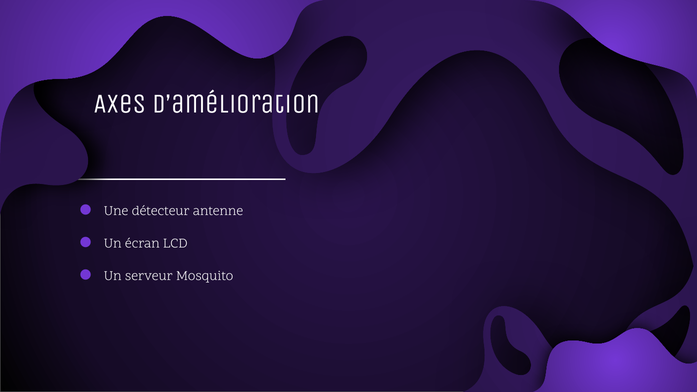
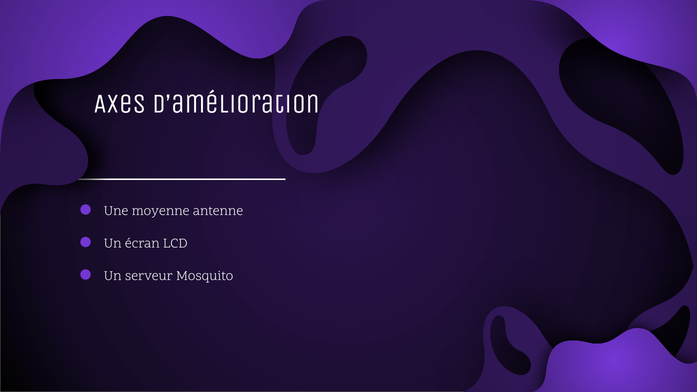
détecteur: détecteur -> moyenne (161, 211)
